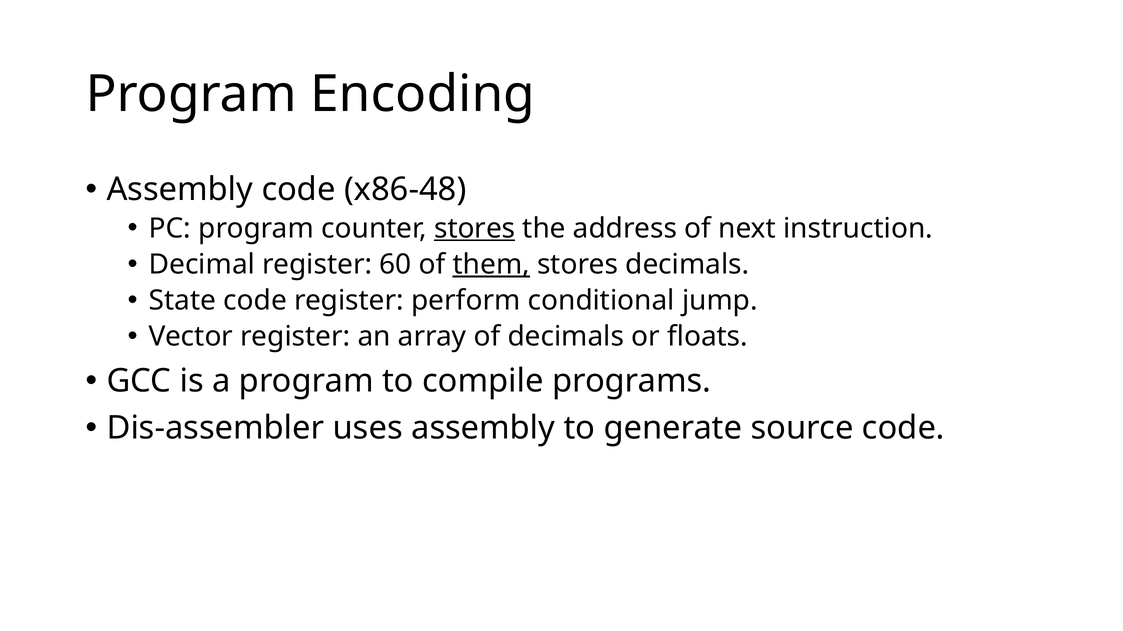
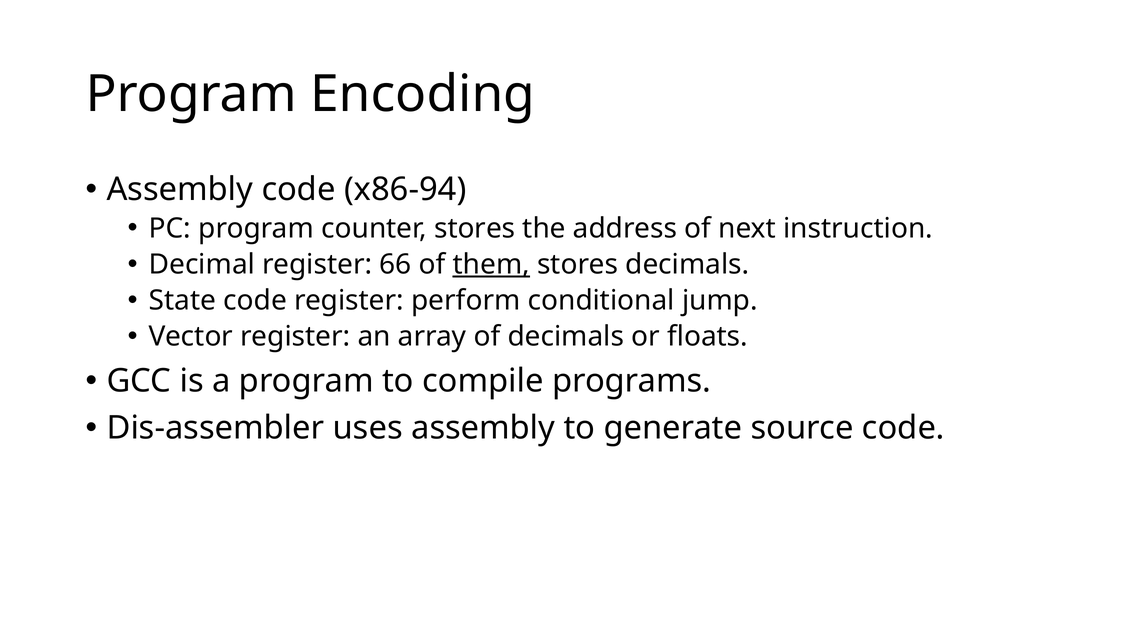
x86-48: x86-48 -> x86-94 (405, 190)
stores underline: present -> none (475, 229)
60: 60 -> 66 (395, 265)
